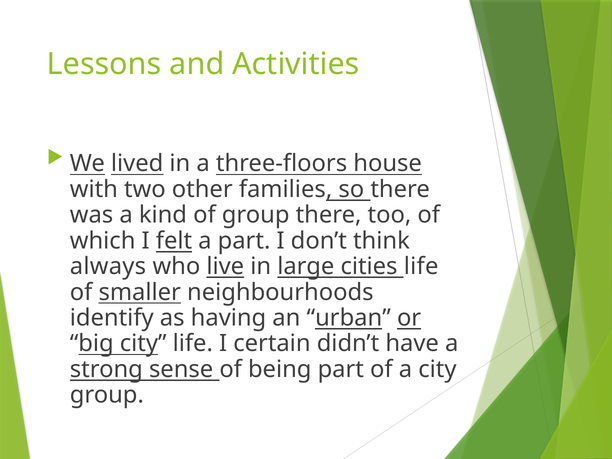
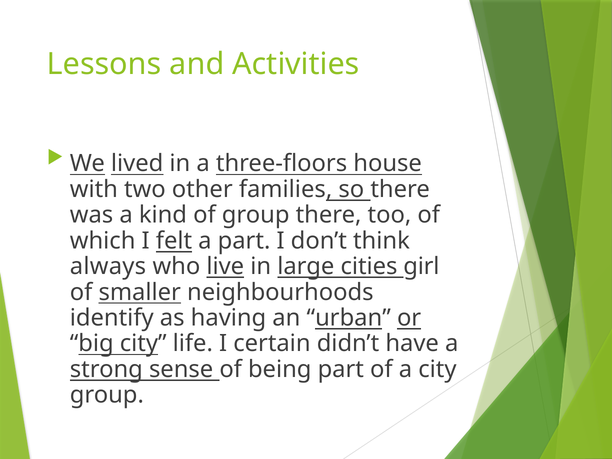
cities life: life -> girl (421, 266)
